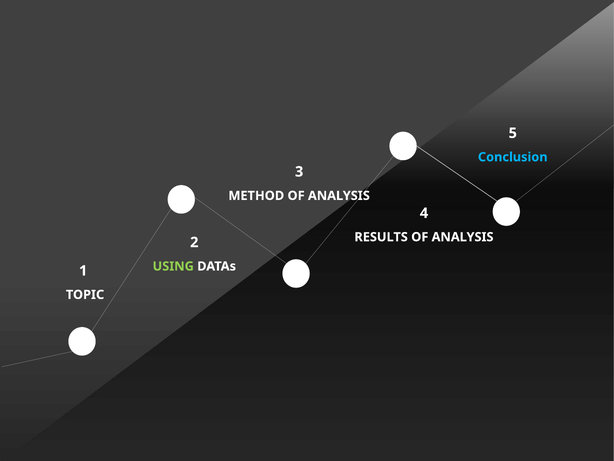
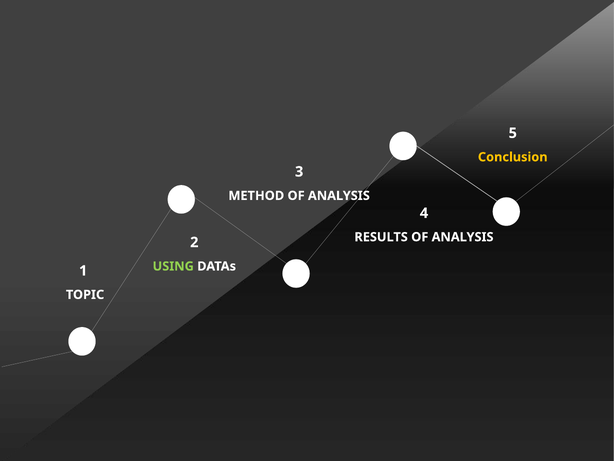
Conclusion colour: light blue -> yellow (513, 157)
